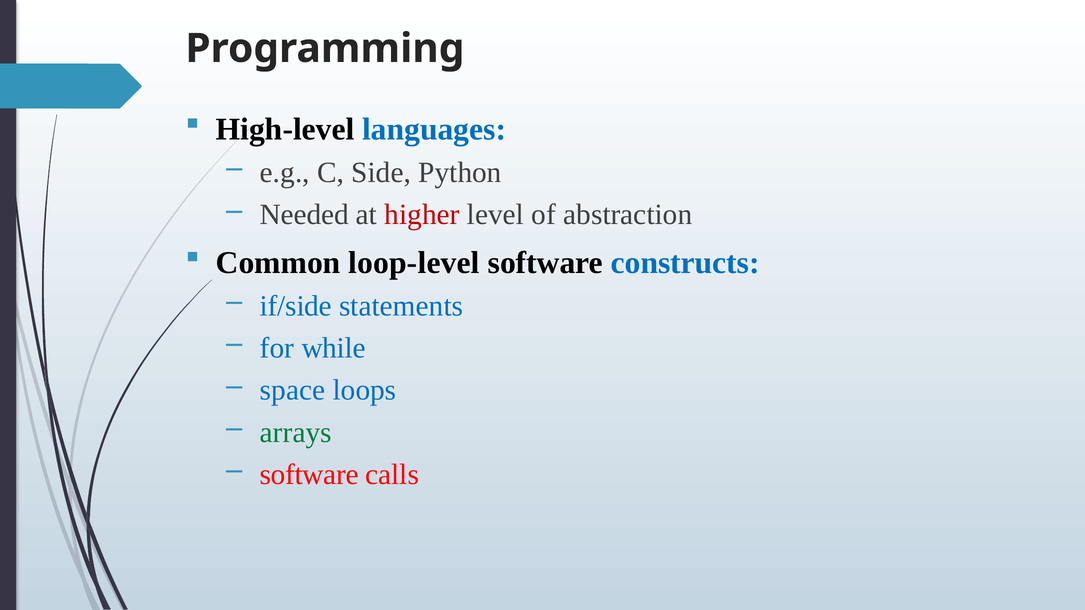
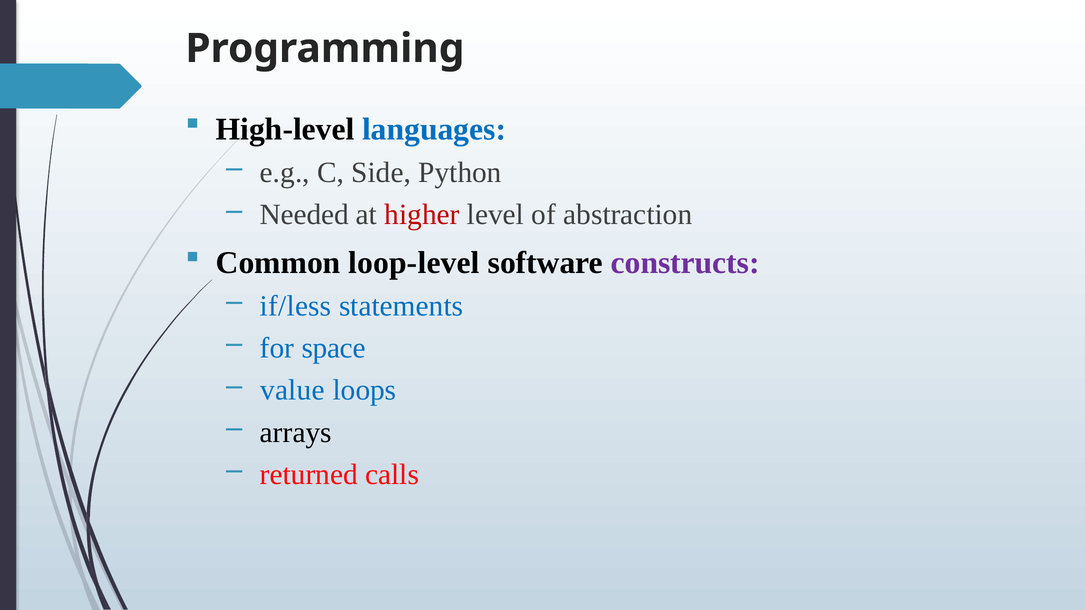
constructs colour: blue -> purple (685, 263)
if/side: if/side -> if/less (296, 306)
while: while -> space (334, 348)
space: space -> value (292, 390)
arrays colour: green -> black (296, 433)
software: software -> returned (309, 475)
